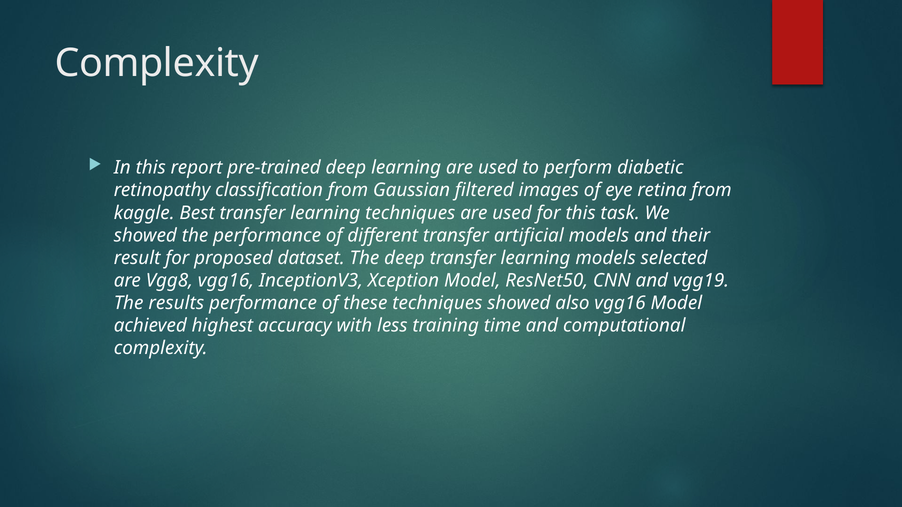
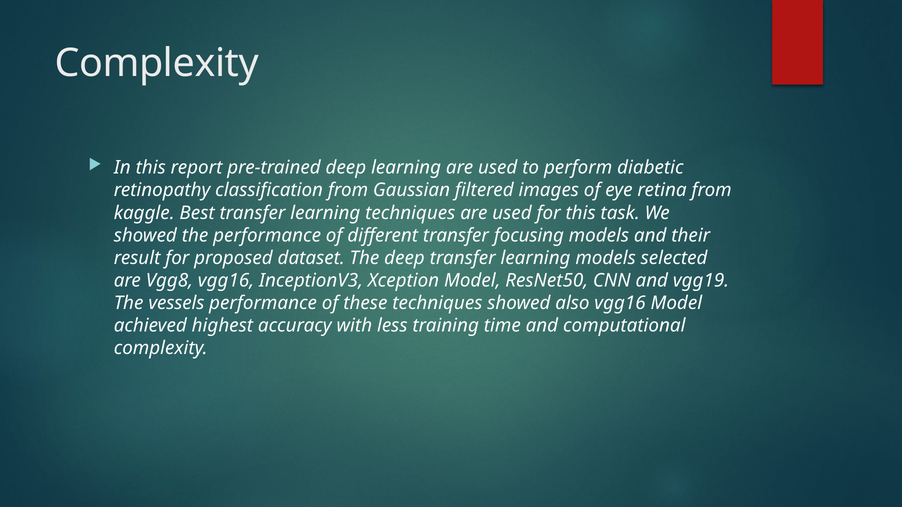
artificial: artificial -> focusing (529, 236)
results: results -> vessels (176, 303)
